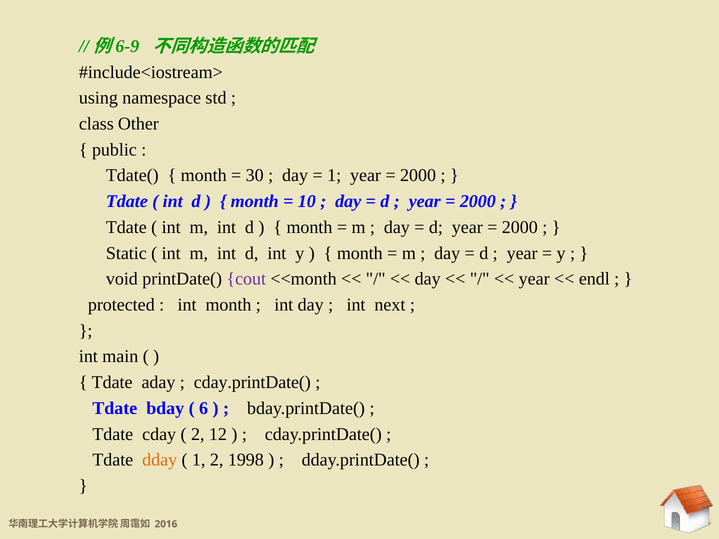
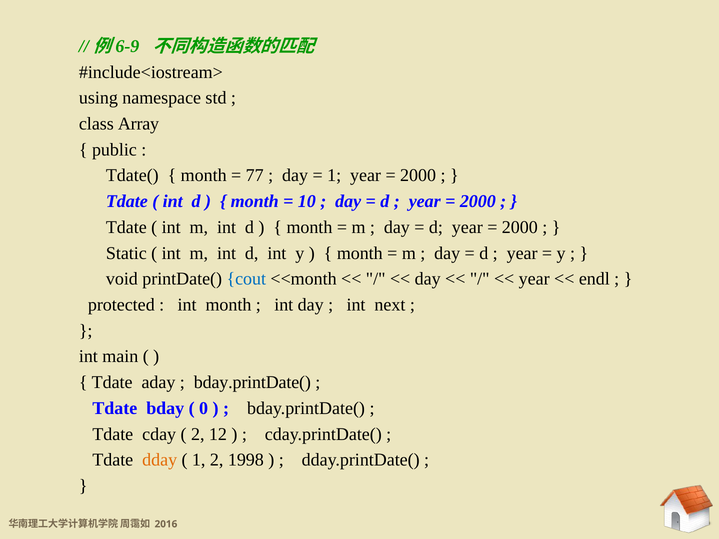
Other: Other -> Array (139, 124)
30: 30 -> 77 (255, 176)
cout colour: purple -> blue (246, 279)
cday.printDate(: cday.printDate( -> bday.printDate( (252, 383)
6: 6 -> 0 (204, 408)
